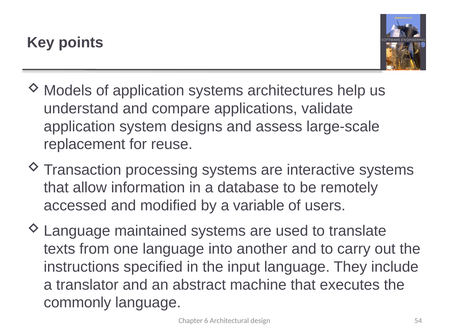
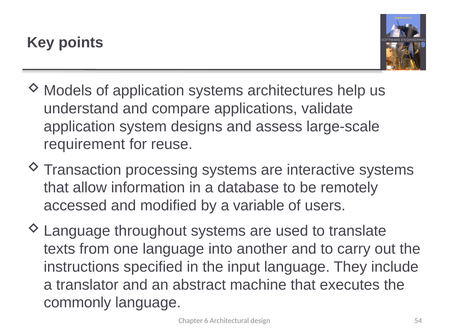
replacement: replacement -> requirement (84, 145)
maintained: maintained -> throughout (151, 232)
